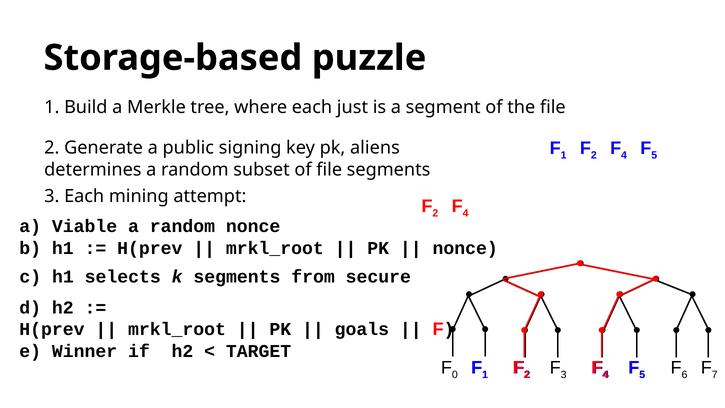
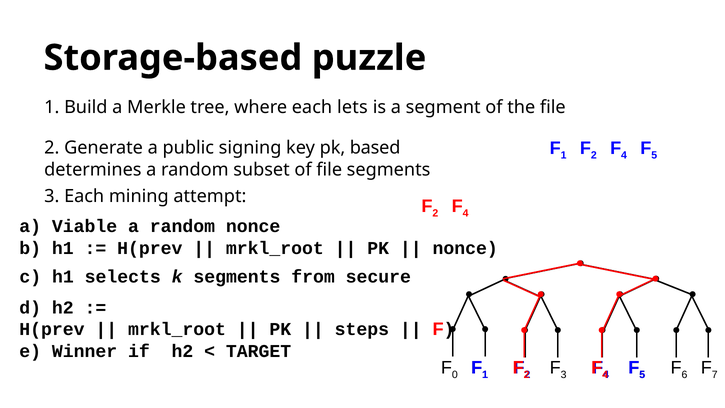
just: just -> lets (352, 107)
aliens: aliens -> based (375, 148)
goals: goals -> steps (362, 329)
